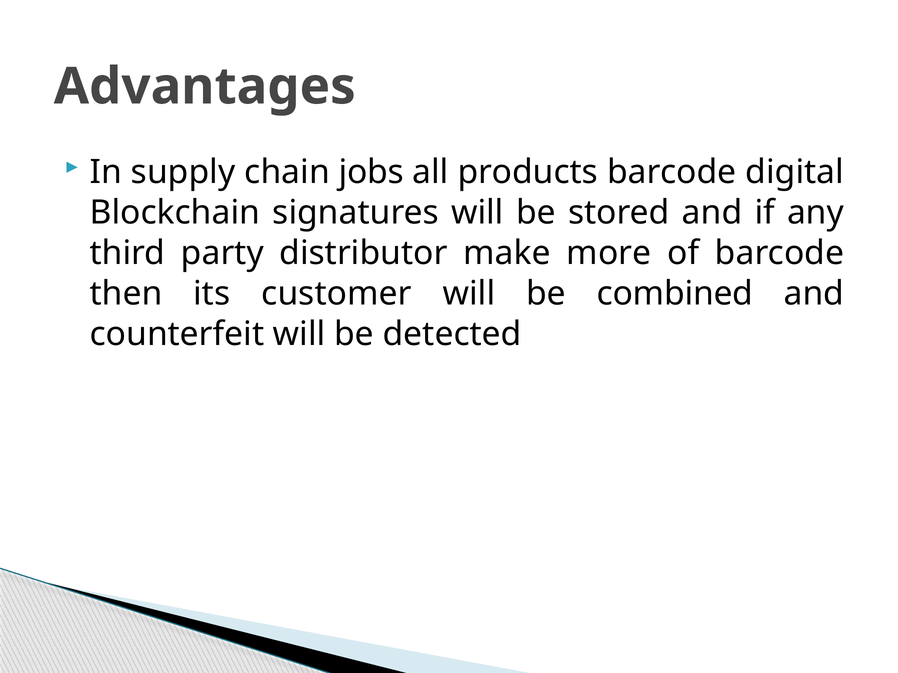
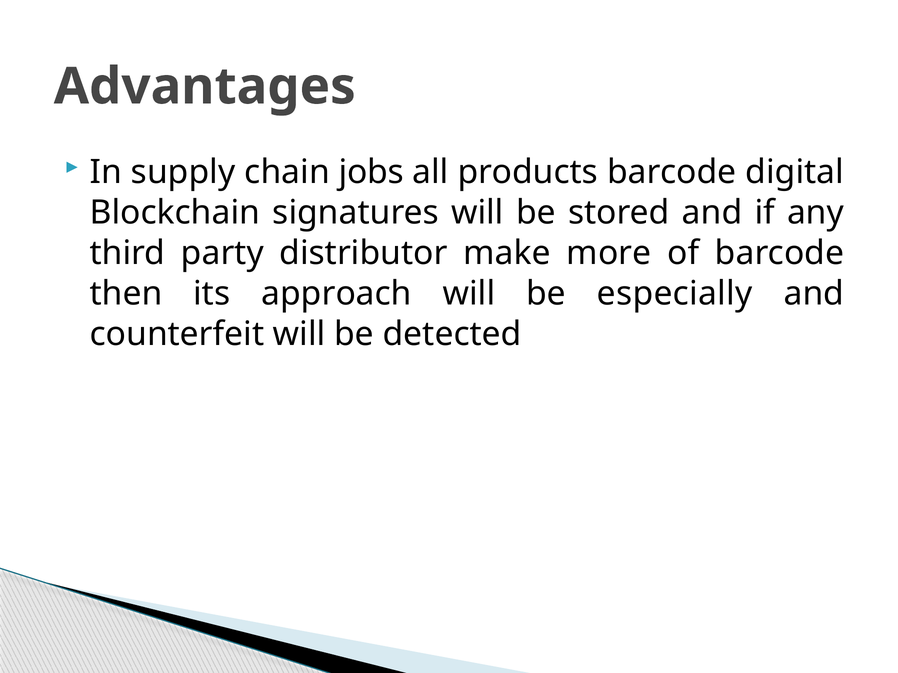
customer: customer -> approach (337, 294)
combined: combined -> especially (675, 294)
